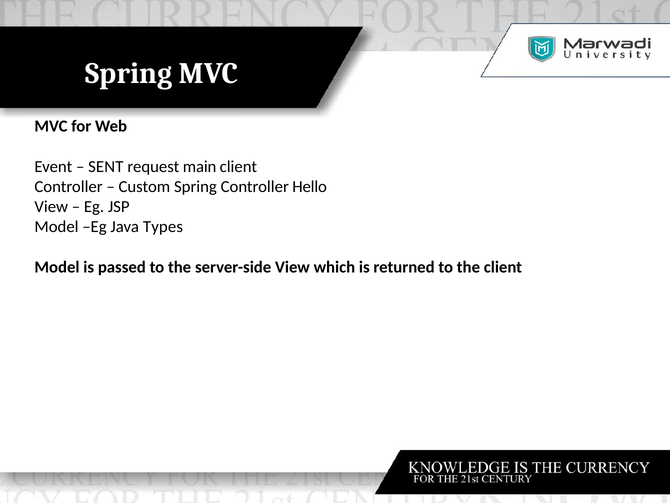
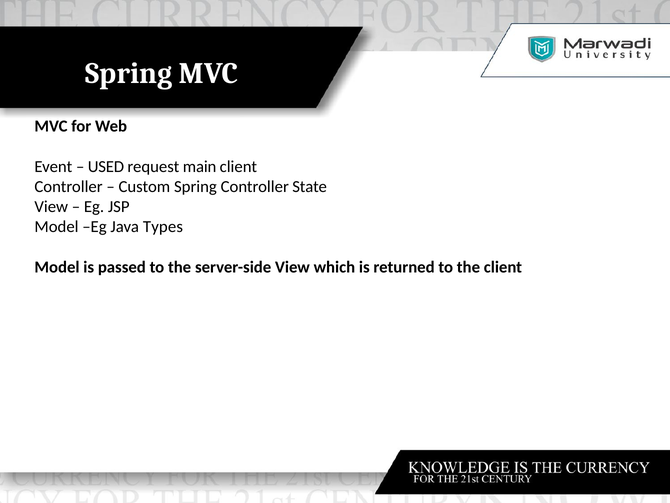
SENT: SENT -> USED (106, 166)
Hello: Hello -> State (310, 186)
